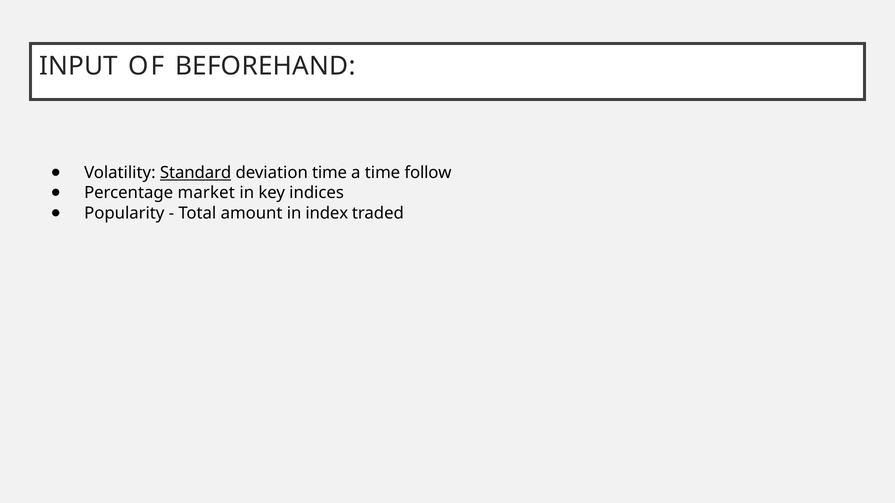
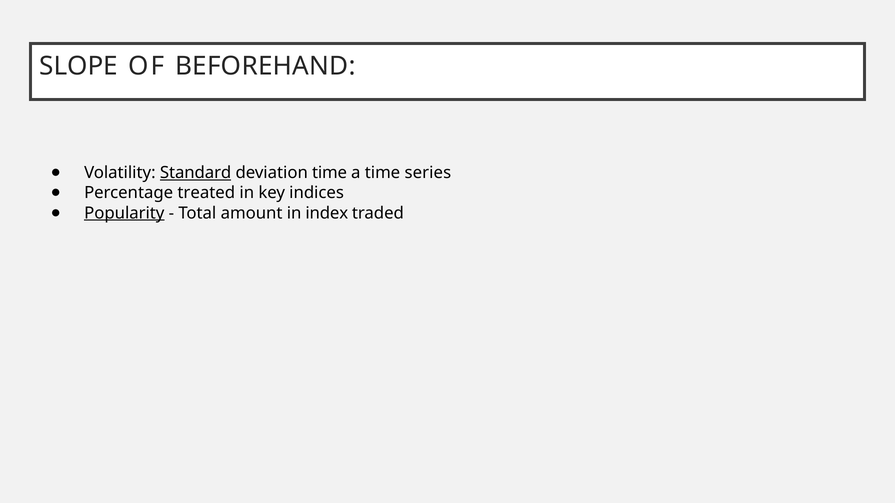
INPUT: INPUT -> SLOPE (79, 66)
follow: follow -> series (428, 173)
market: market -> treated (206, 193)
Popularity underline: none -> present (124, 213)
